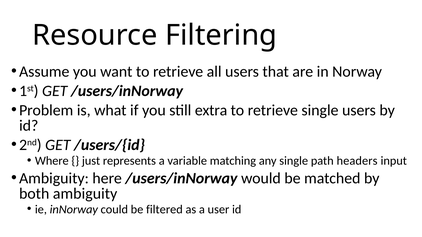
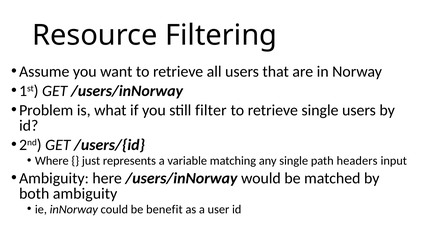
extra: extra -> filter (211, 111)
filtered: filtered -> benefit (164, 210)
